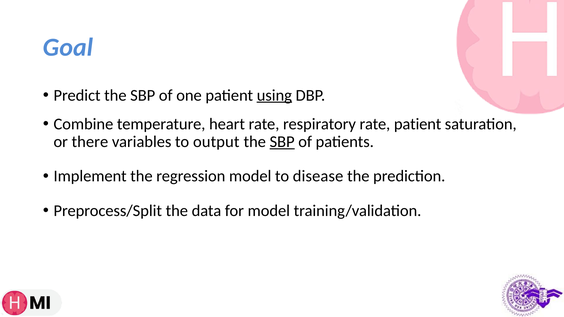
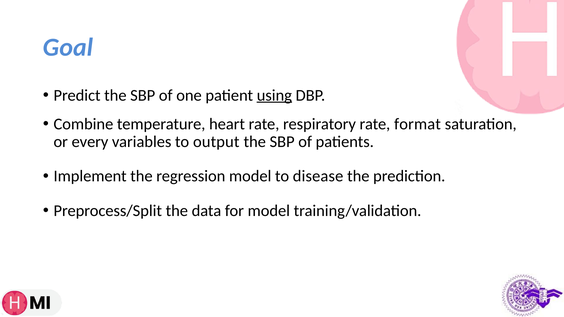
rate patient: patient -> format (417, 124)
there: there -> every (90, 142)
SBP underline: present -> none (282, 142)
